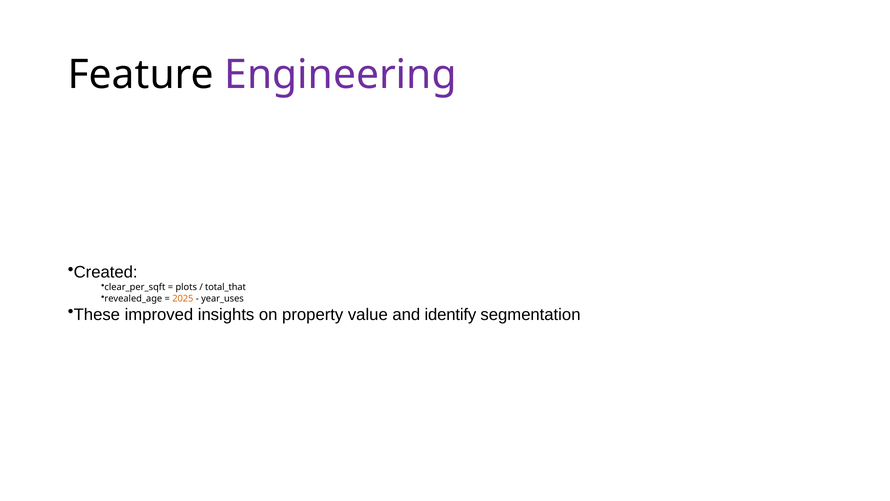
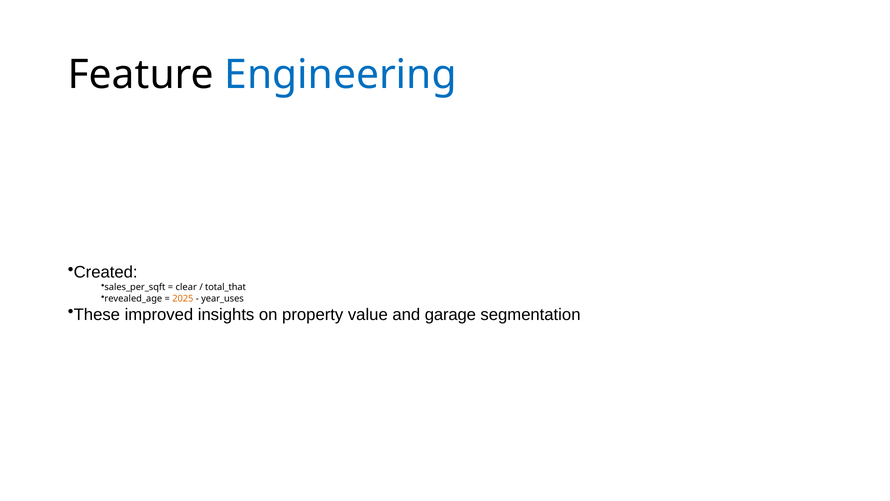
Engineering colour: purple -> blue (341, 75)
clear_per_sqft: clear_per_sqft -> sales_per_sqft (135, 287)
plots: plots -> clear (186, 287)
identify: identify -> garage (450, 314)
